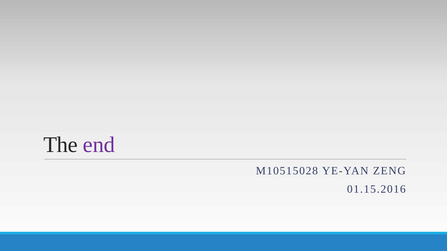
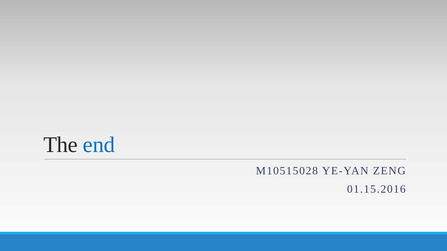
end colour: purple -> blue (99, 145)
